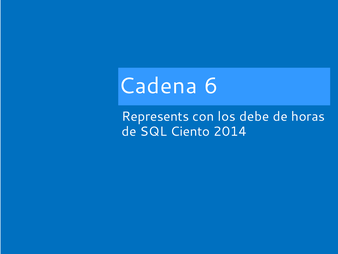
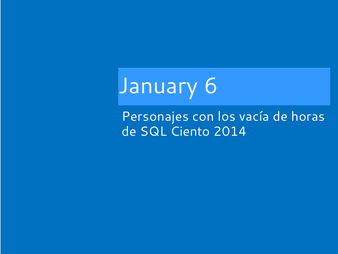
Cadena: Cadena -> January (158, 86)
Represents: Represents -> Personajes (155, 116)
debe: debe -> vacía (254, 116)
